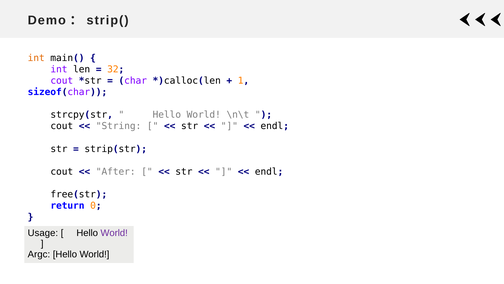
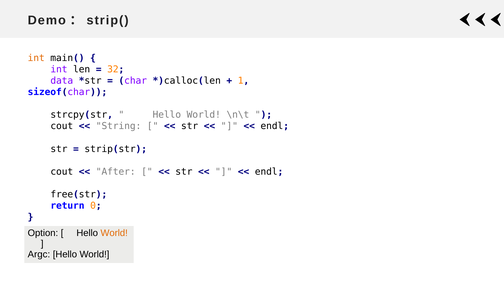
cout: cout -> data (62, 81)
Usage: Usage -> Option (43, 233)
World colour: purple -> orange (114, 233)
